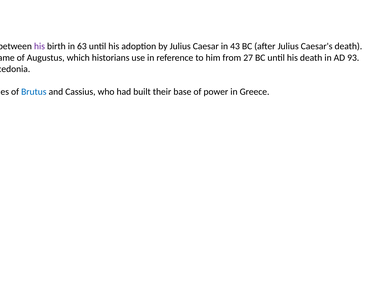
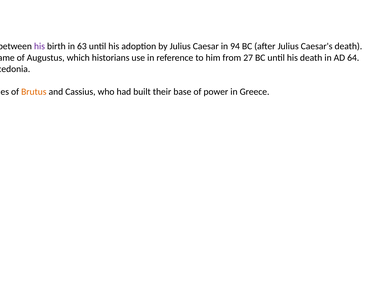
43: 43 -> 94 (235, 46)
93: 93 -> 64 (353, 58)
Brutus colour: blue -> orange (34, 92)
